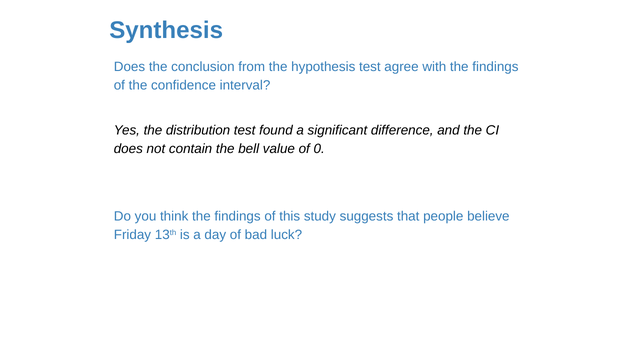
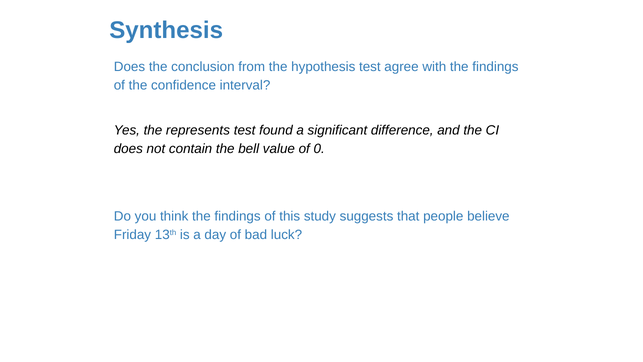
distribution: distribution -> represents (198, 130)
